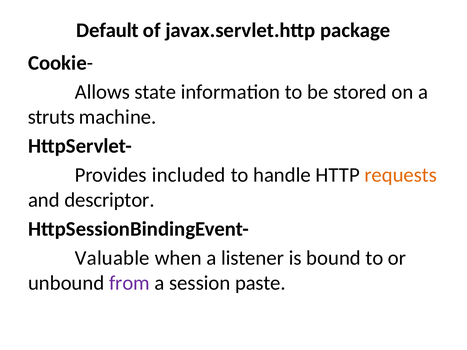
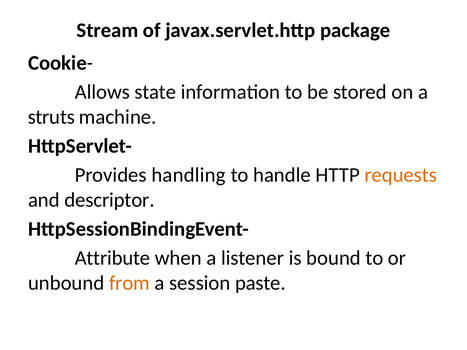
Default: Default -> Stream (107, 30)
included: included -> handling (189, 175)
Valuable: Valuable -> Attribute (112, 258)
from colour: purple -> orange (129, 283)
